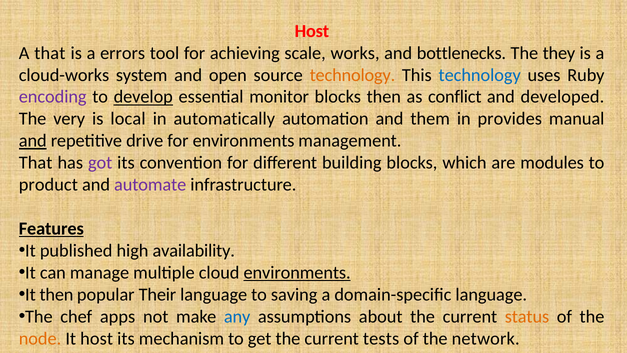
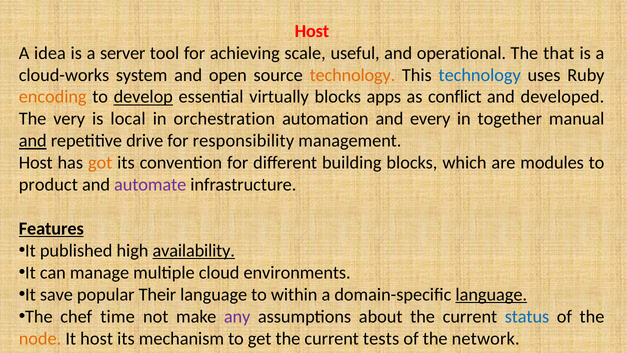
A that: that -> idea (50, 53)
errors: errors -> server (123, 53)
works: works -> useful (355, 53)
bottlenecks: bottlenecks -> operational (461, 53)
they: they -> that (559, 53)
encoding colour: purple -> orange (53, 97)
monitor: monitor -> virtually (279, 97)
blocks then: then -> apps (384, 97)
automatically: automatically -> orchestration (224, 119)
them: them -> every (430, 119)
provides: provides -> together (510, 119)
for environments: environments -> responsibility (243, 141)
That: That -> Host (36, 163)
got colour: purple -> orange (100, 163)
availability underline: none -> present (194, 251)
environments underline: present -> none (297, 273)
It then: then -> save (56, 294)
saving: saving -> within (294, 294)
language underline: none -> present (491, 294)
apps: apps -> time (118, 316)
any colour: blue -> purple (237, 316)
status colour: orange -> blue (527, 316)
